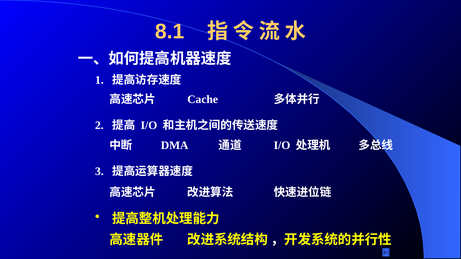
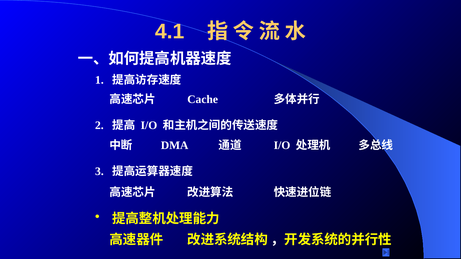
8.1: 8.1 -> 4.1 (170, 32)
